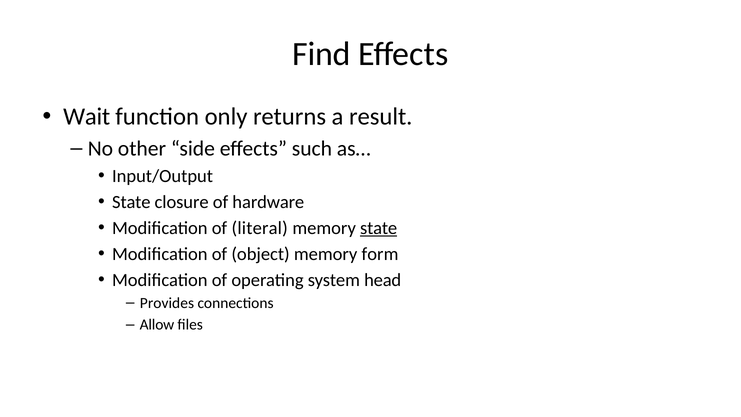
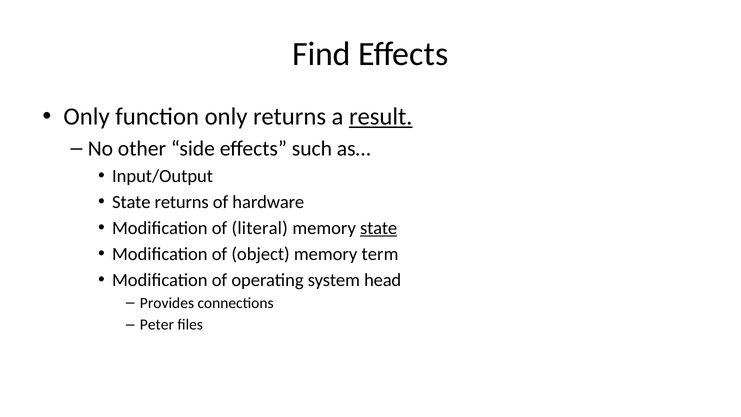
Wait: Wait -> Only (87, 117)
result underline: none -> present (381, 117)
State closure: closure -> returns (182, 202)
form: form -> term (380, 254)
Allow: Allow -> Peter (157, 325)
